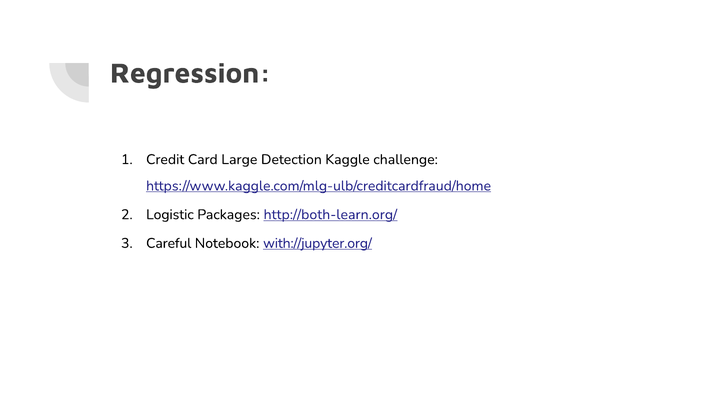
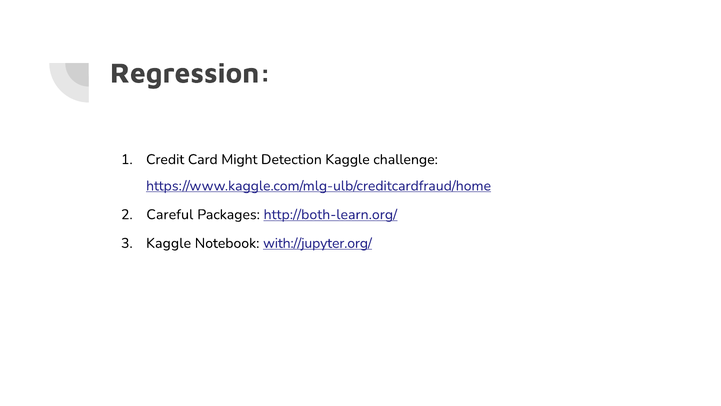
Large: Large -> Might (239, 159)
Logistic: Logistic -> Careful (170, 214)
Careful: Careful -> Kaggle (169, 243)
